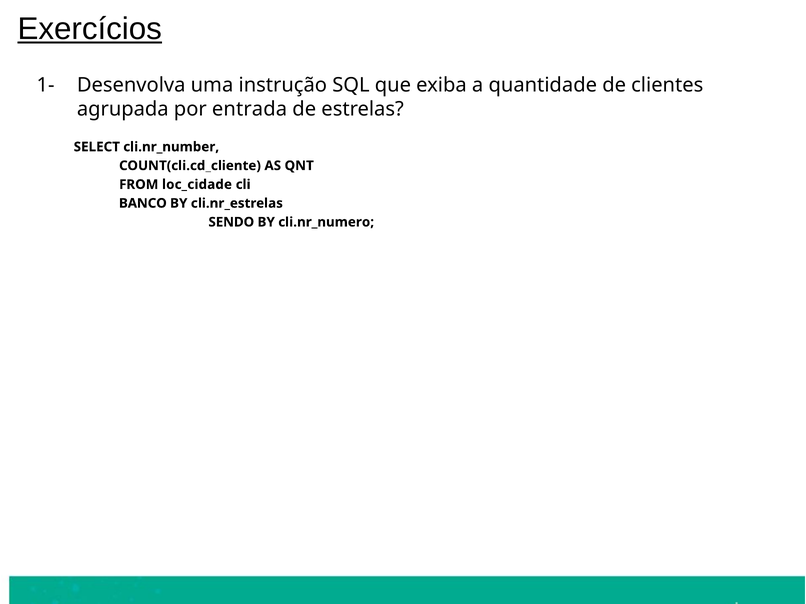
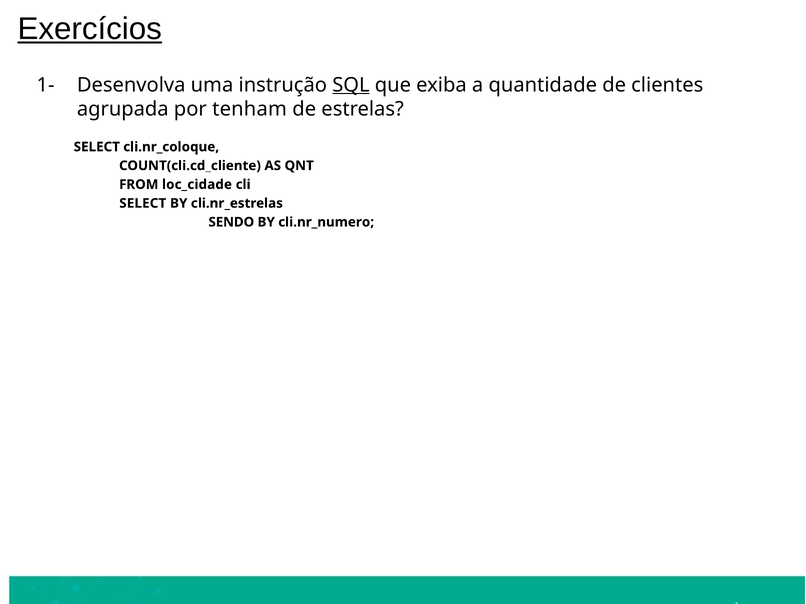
SQL underline: none -> present (351, 85)
entrada: entrada -> tenham (250, 109)
cli.nr_number: cli.nr_number -> cli.nr_coloque (171, 147)
BANCO: BANCO -> SELECT (143, 203)
